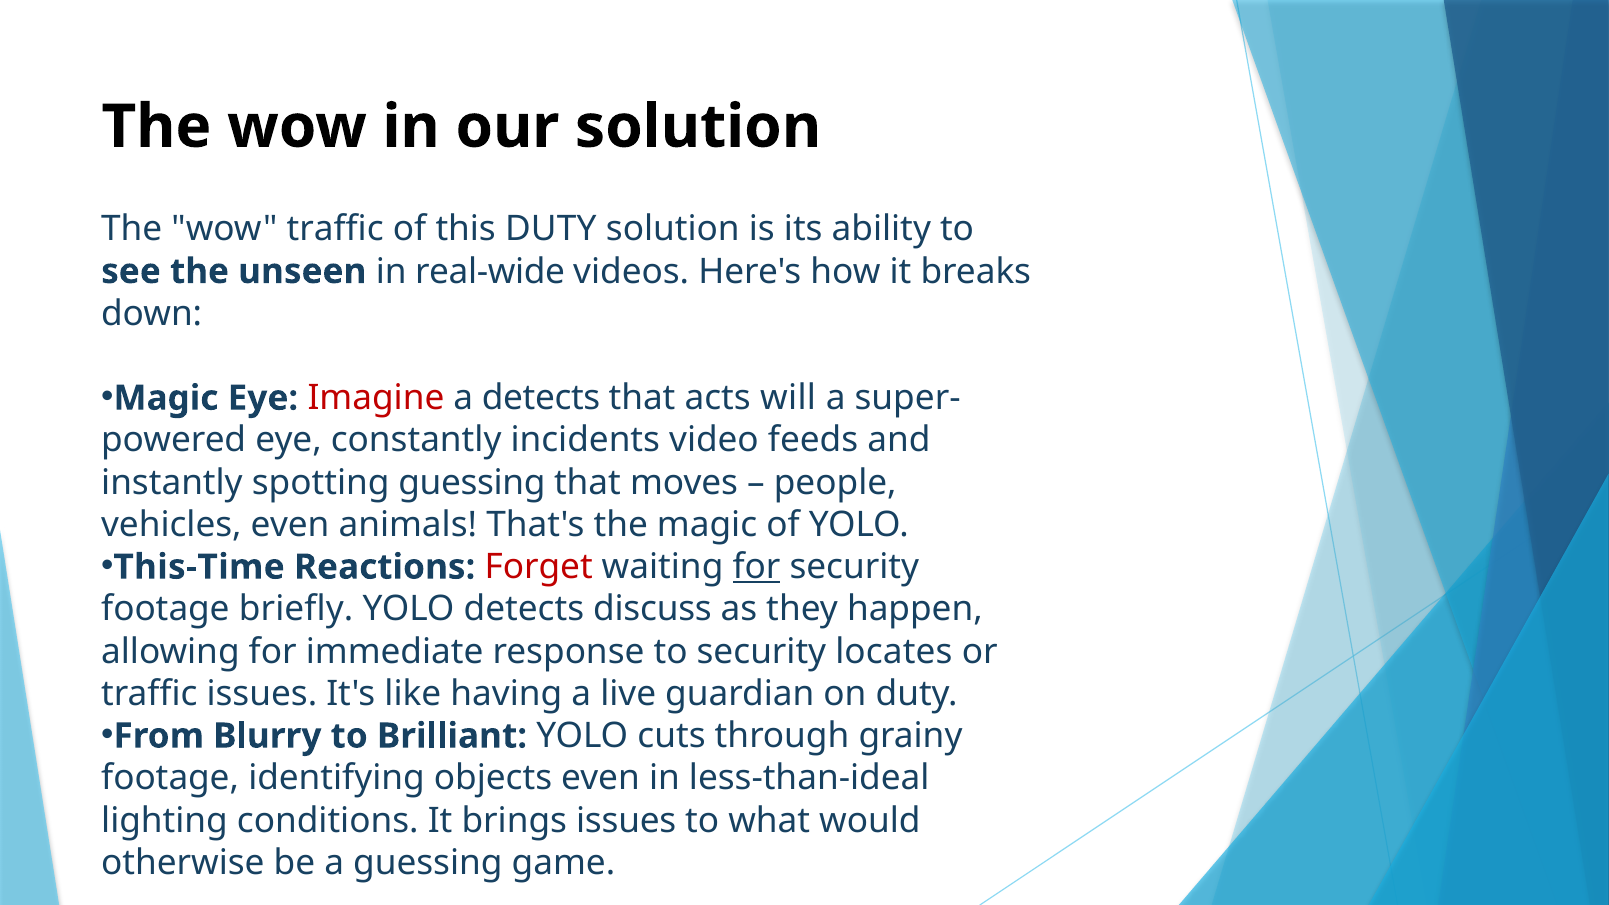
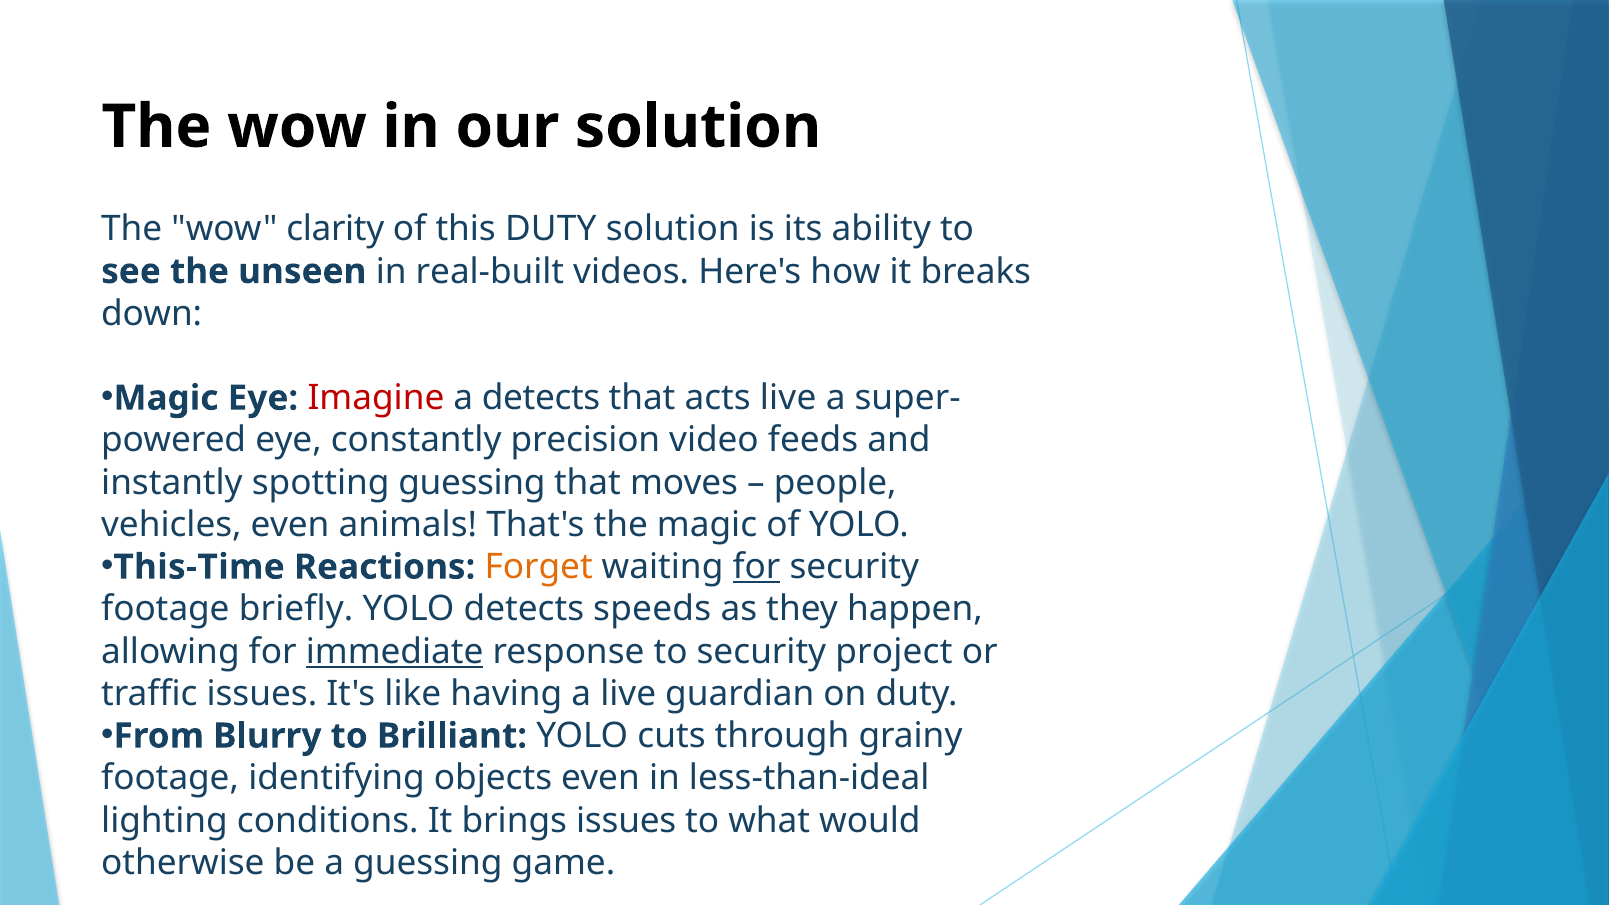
wow traffic: traffic -> clarity (335, 229)
real-wide: real-wide -> real-built (490, 271)
acts will: will -> live (788, 398)
incidents: incidents -> precision (585, 440)
Forget colour: red -> orange (539, 567)
discuss: discuss -> speeds (652, 609)
immediate underline: none -> present (395, 652)
locates: locates -> project (894, 652)
